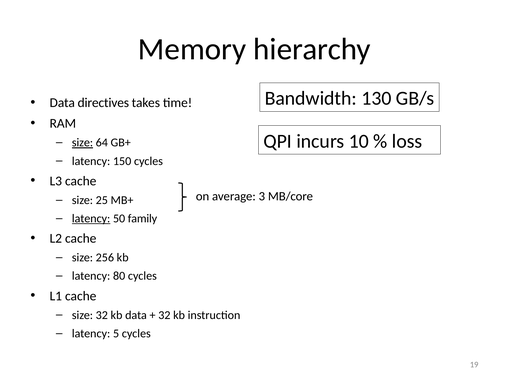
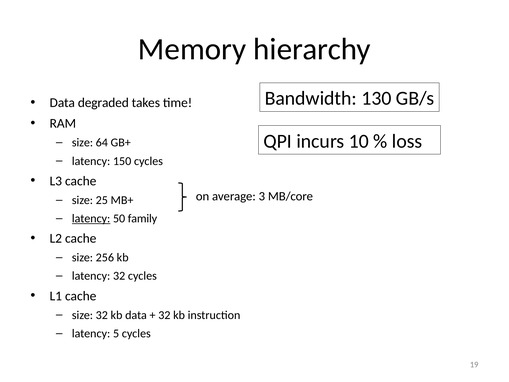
directives: directives -> degraded (103, 103)
size underline: present -> none (82, 143)
latency 80: 80 -> 32 (119, 276)
